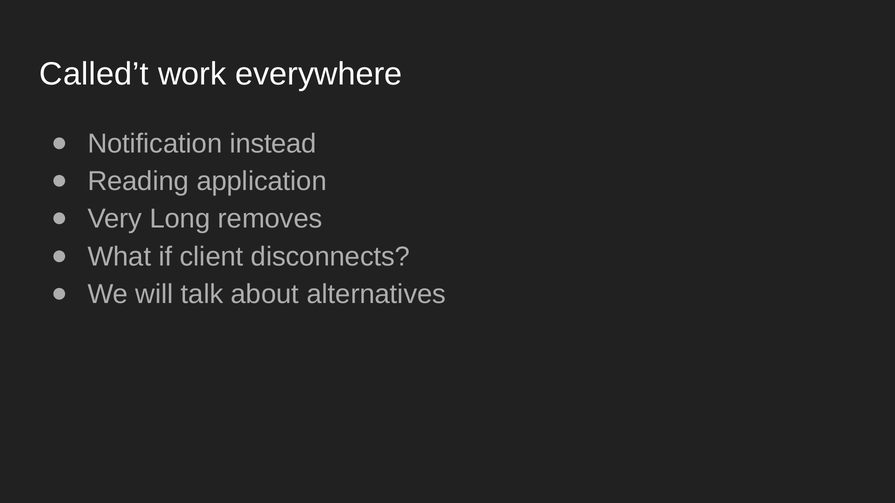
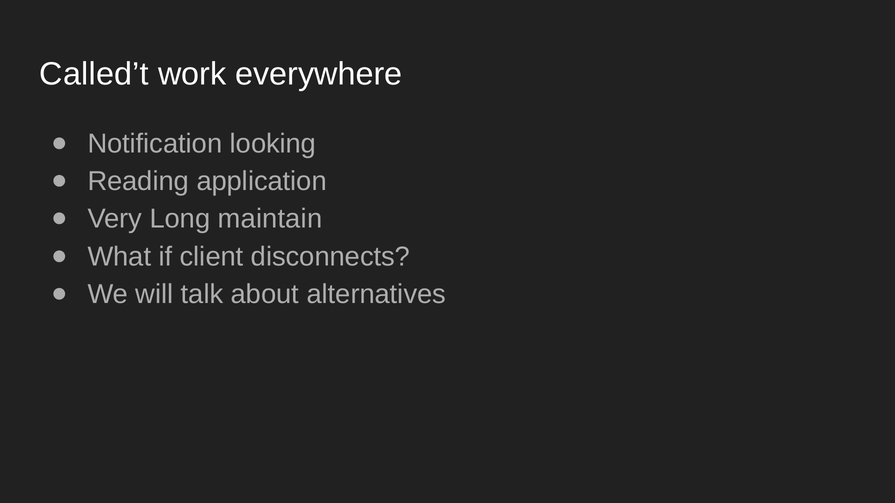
instead: instead -> looking (273, 144)
removes: removes -> maintain (270, 219)
